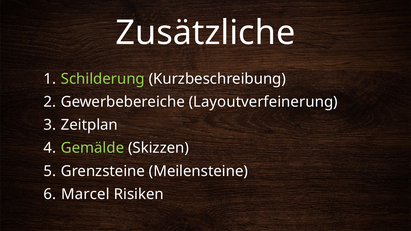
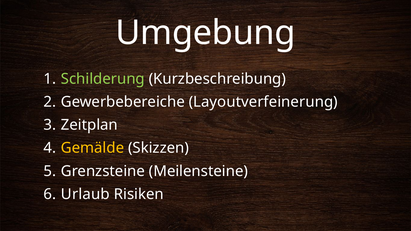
Zusätzliche: Zusätzliche -> Umgebung (206, 33)
Gemälde colour: light green -> yellow (92, 148)
Marcel: Marcel -> Urlaub (85, 194)
